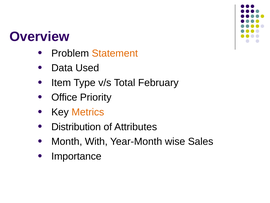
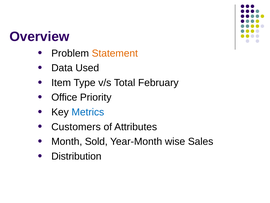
Metrics colour: orange -> blue (88, 112)
Distribution: Distribution -> Customers (76, 127)
With: With -> Sold (96, 141)
Importance: Importance -> Distribution (76, 156)
